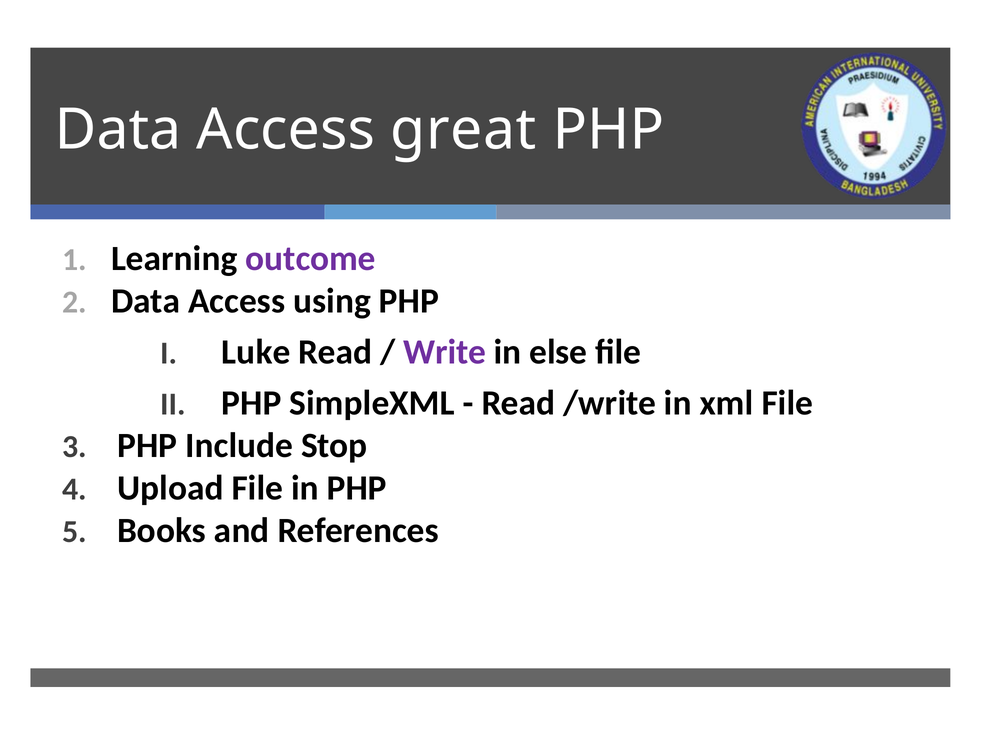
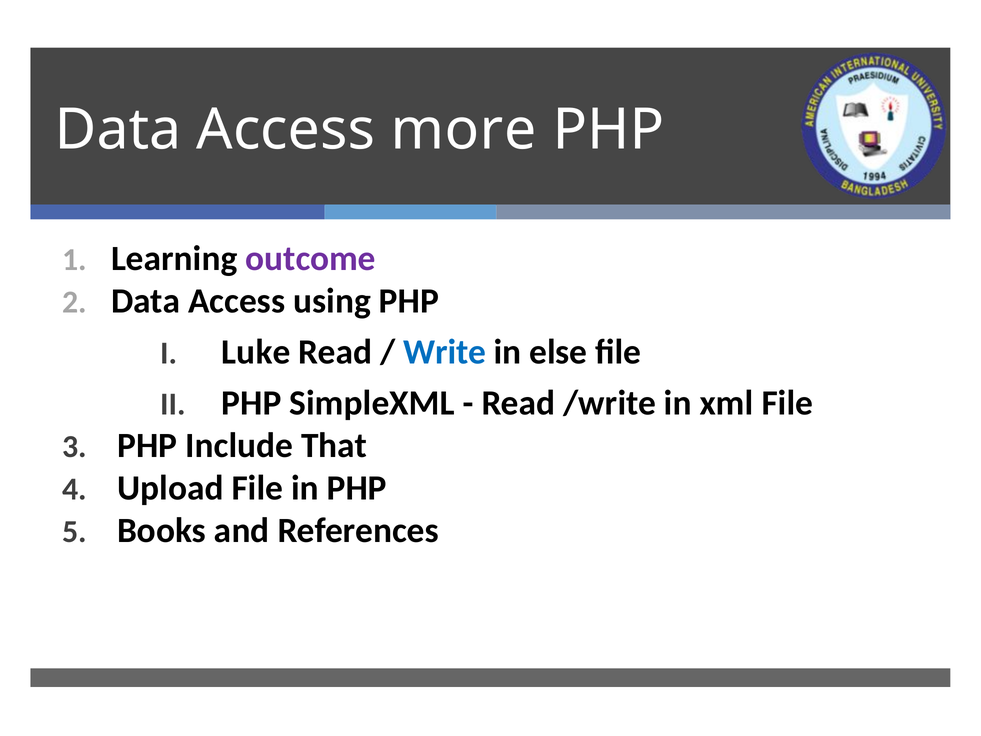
great: great -> more (464, 130)
Write colour: purple -> blue (445, 352)
Stop: Stop -> That (334, 445)
